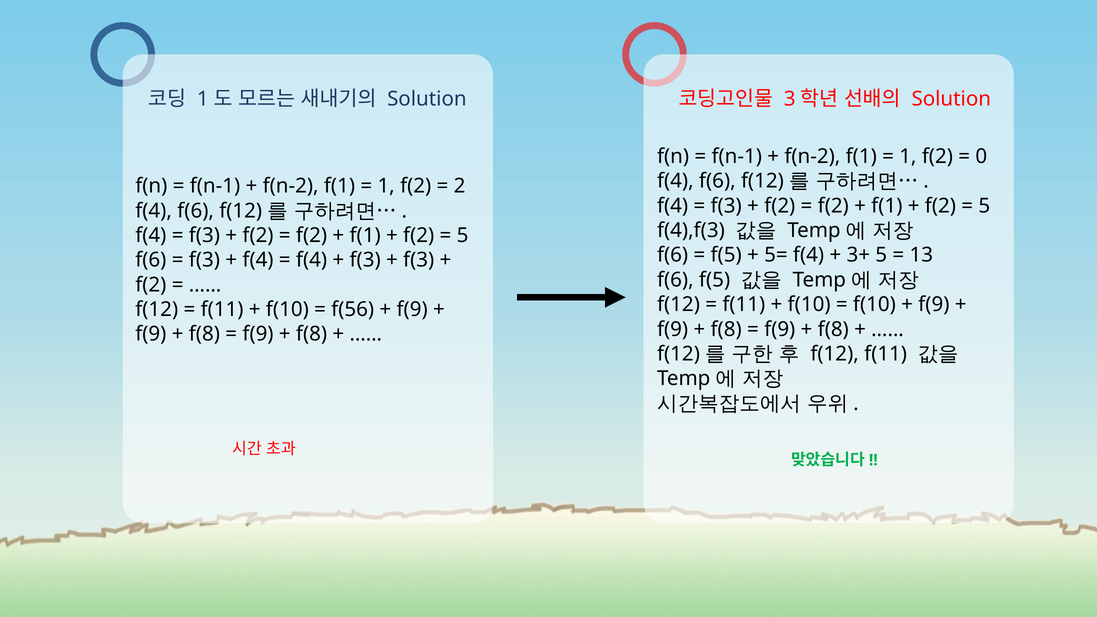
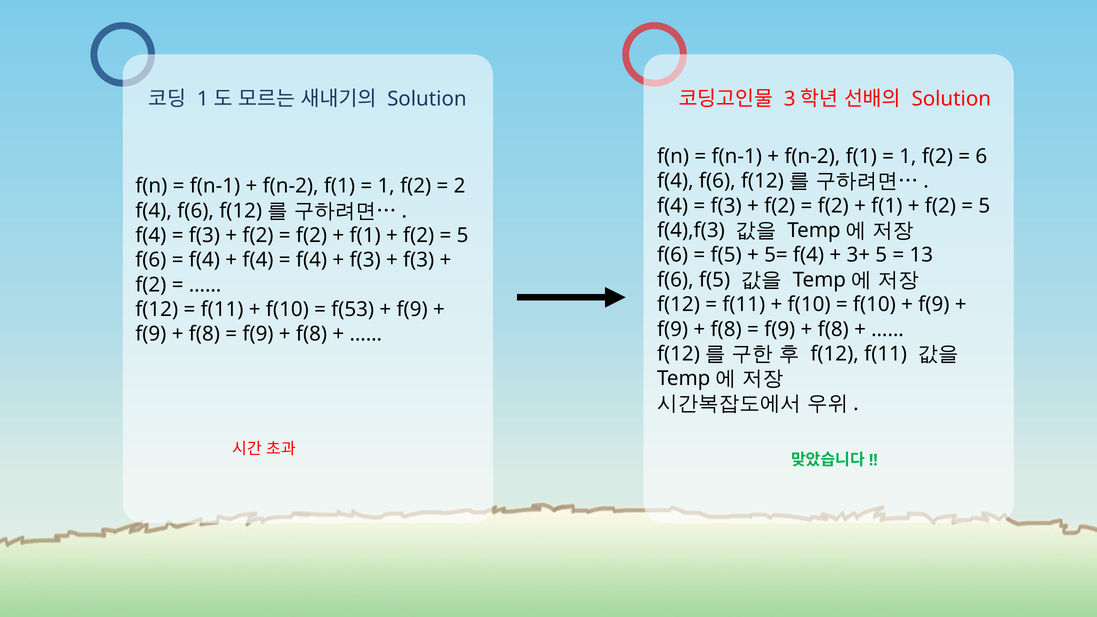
0: 0 -> 6 (981, 156)
f(3: f(3 -> f(4 (204, 260)
f(56: f(56 -> f(53 (353, 309)
